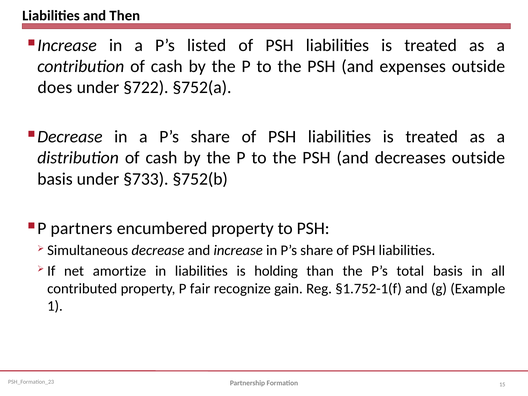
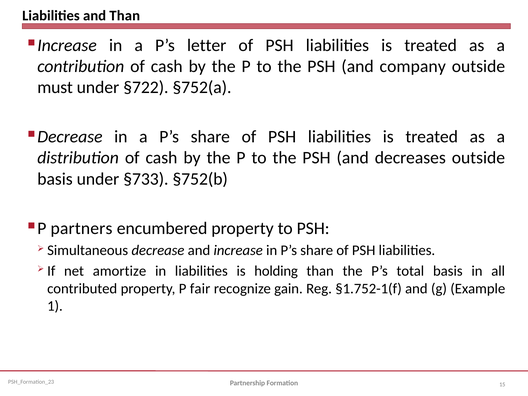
and Then: Then -> Than (125, 16)
listed: listed -> letter (207, 45)
expenses: expenses -> company (413, 66)
does: does -> must (55, 87)
